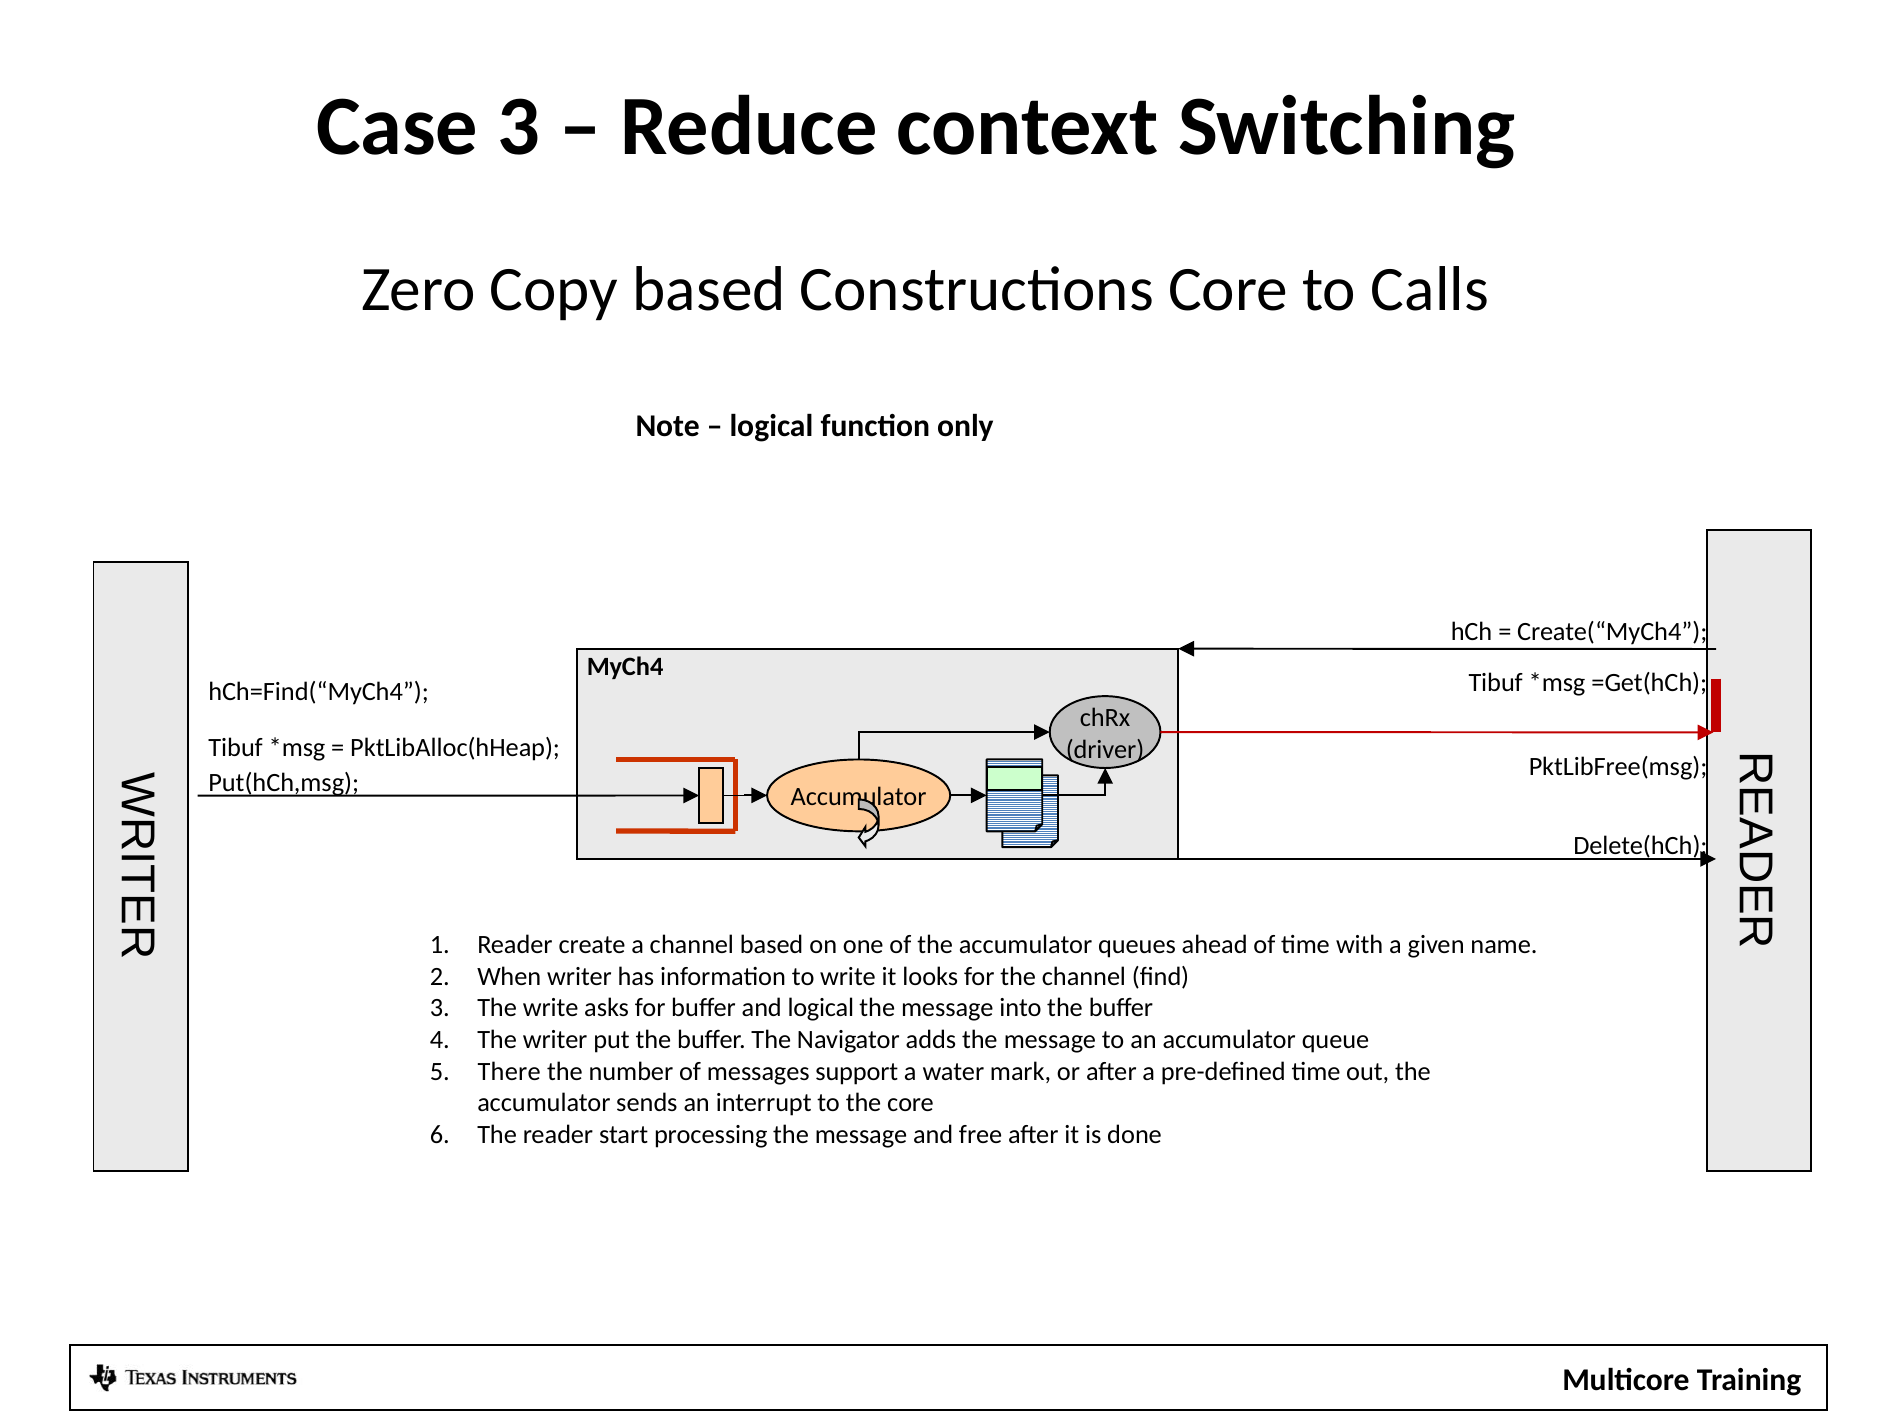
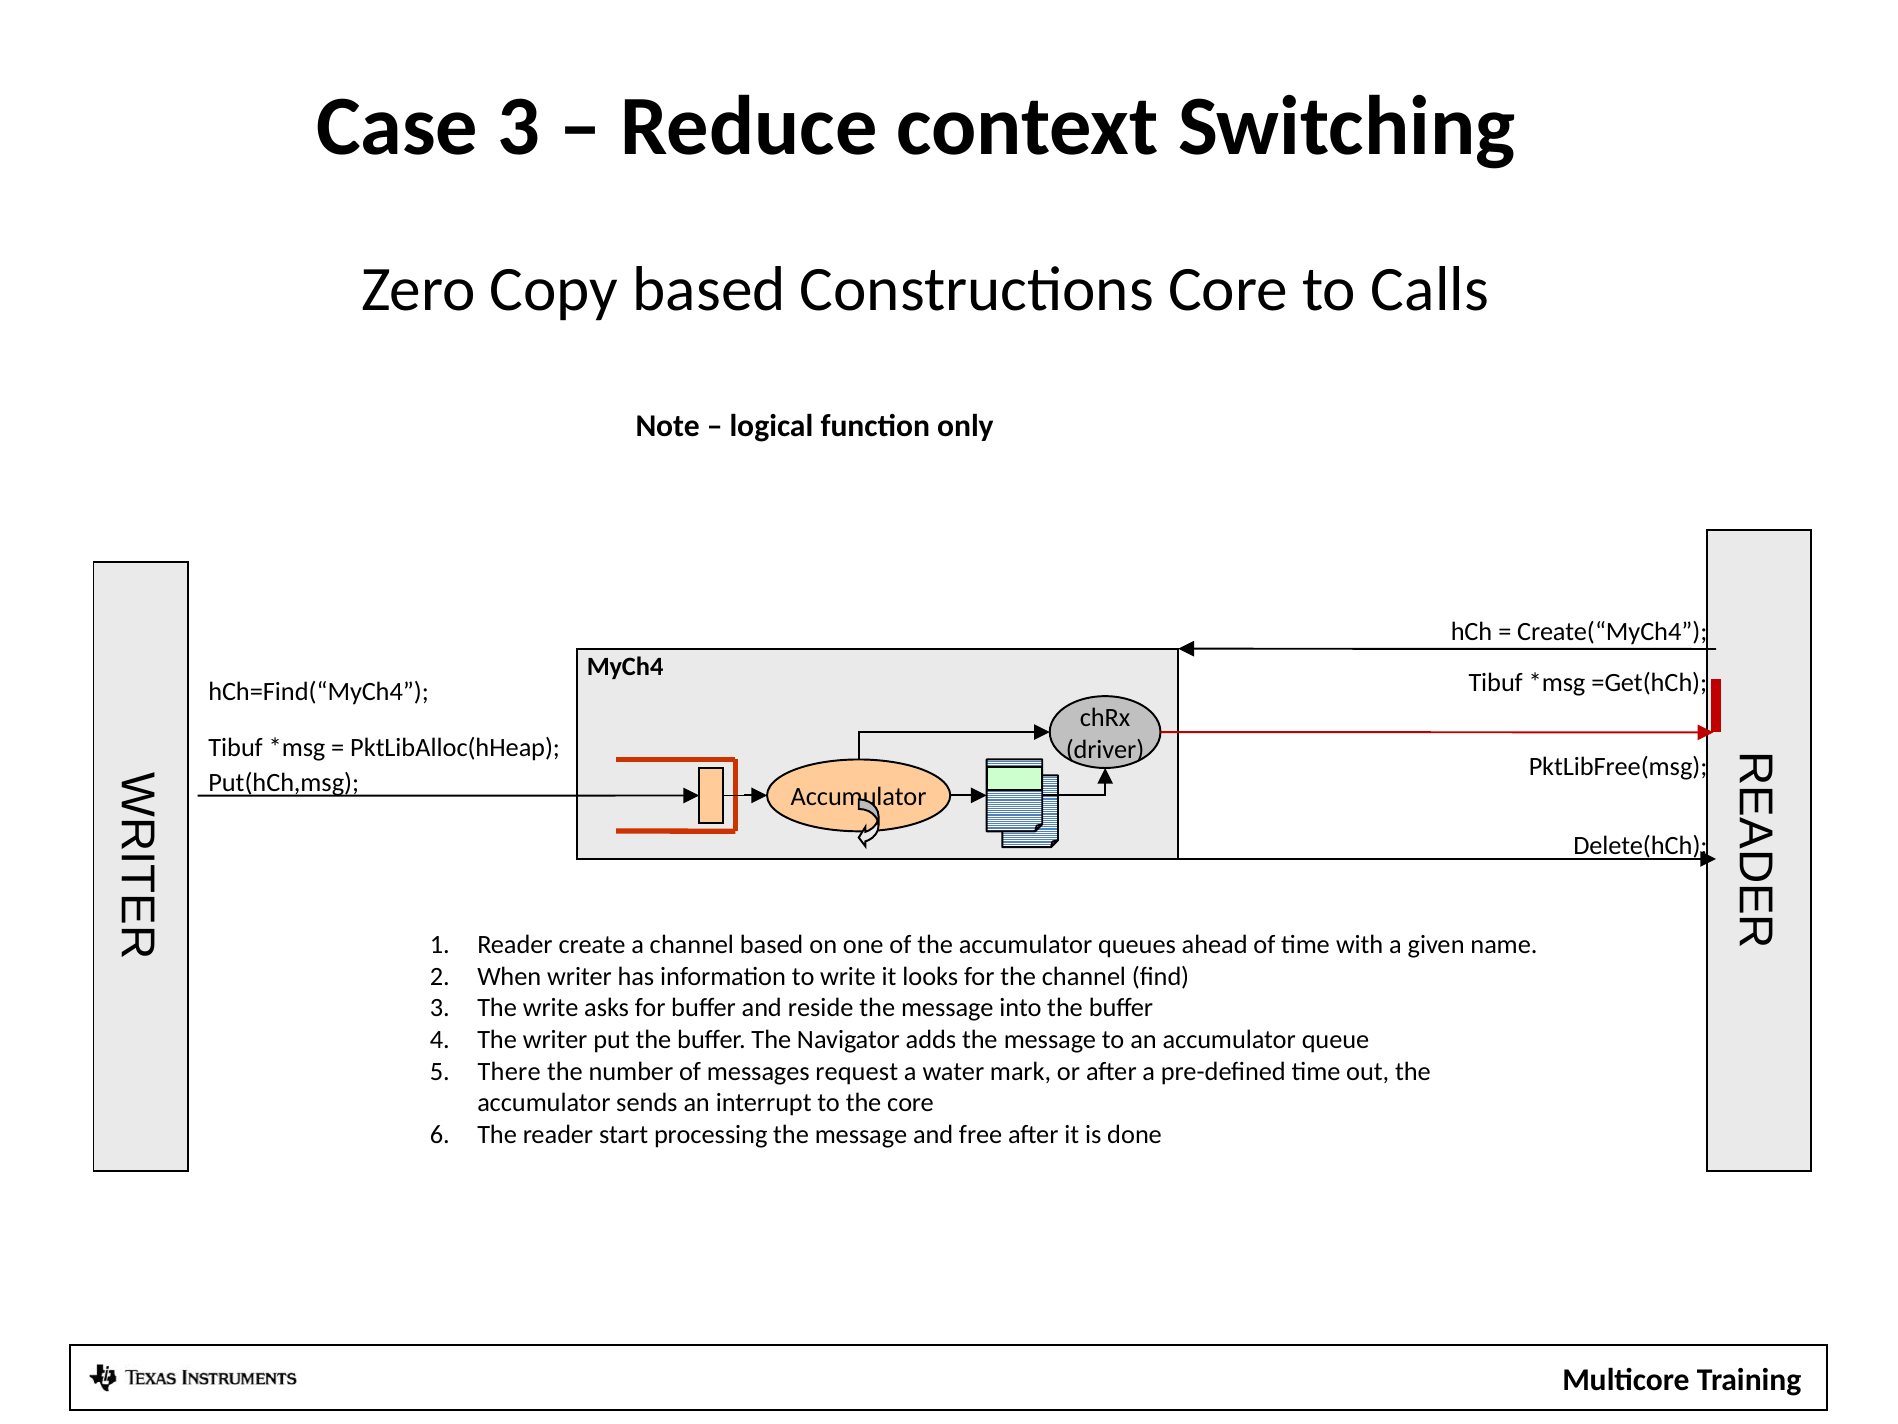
and logical: logical -> reside (821, 1008)
support: support -> request (857, 1071)
